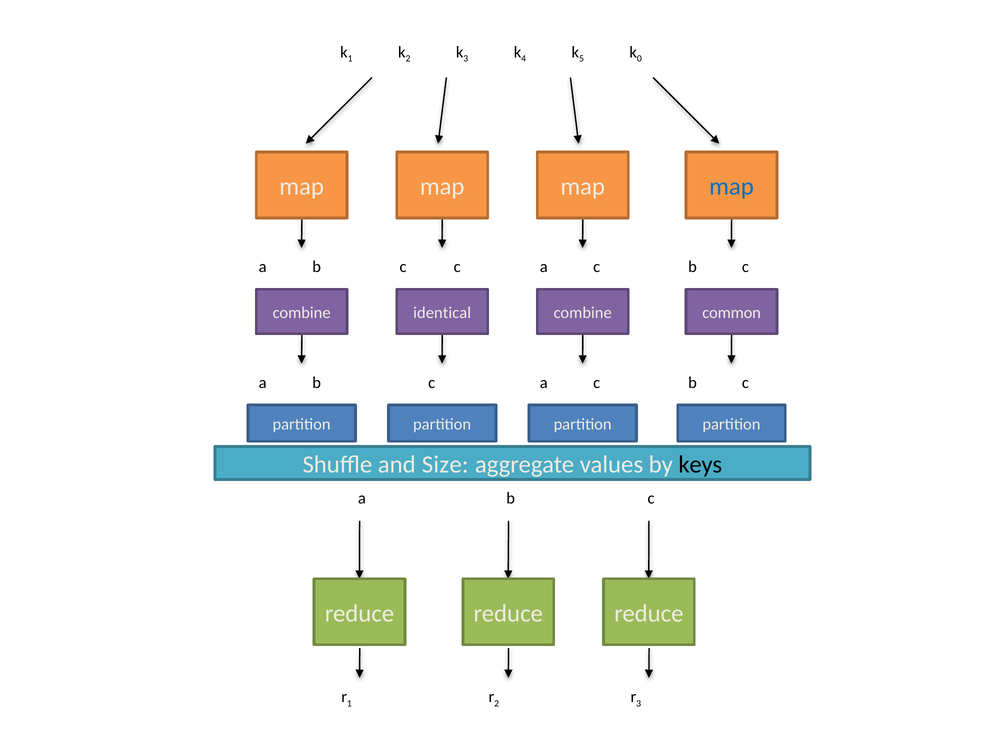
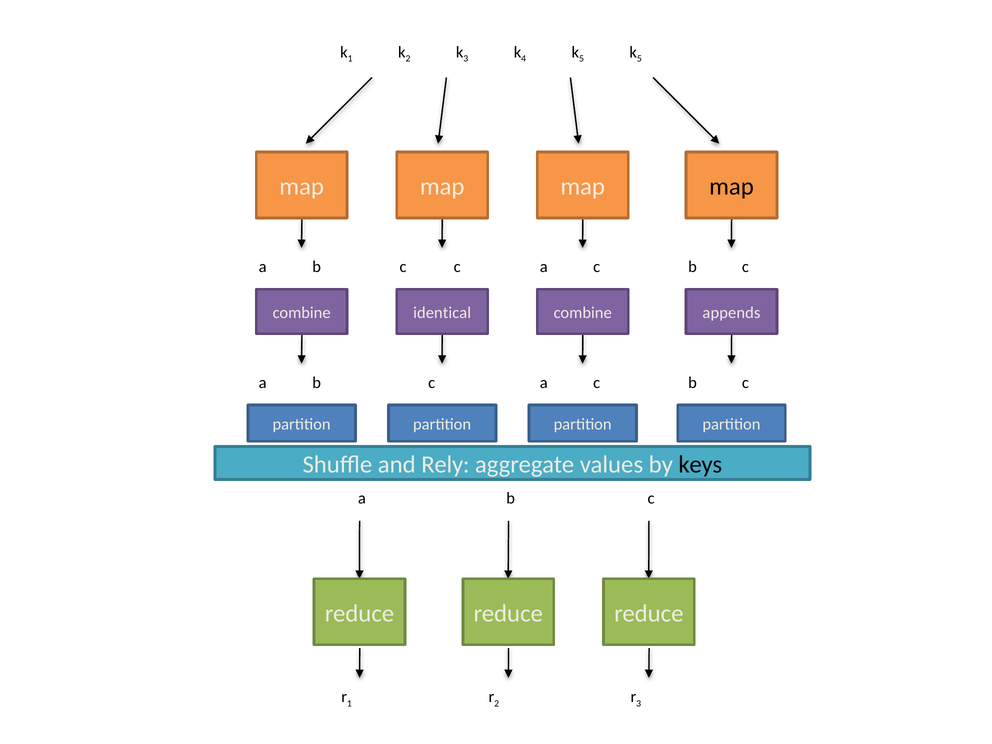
0: 0 -> 5 (639, 59)
map colour: blue -> black (732, 187)
common: common -> appends (731, 313)
Size: Size -> Rely (445, 465)
